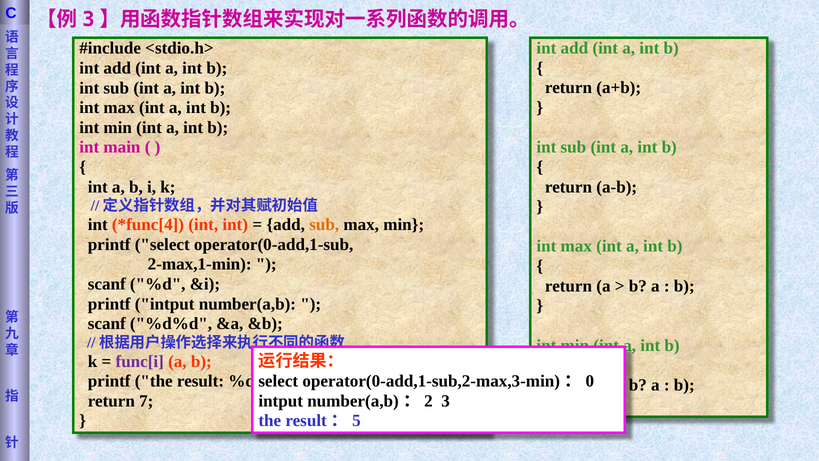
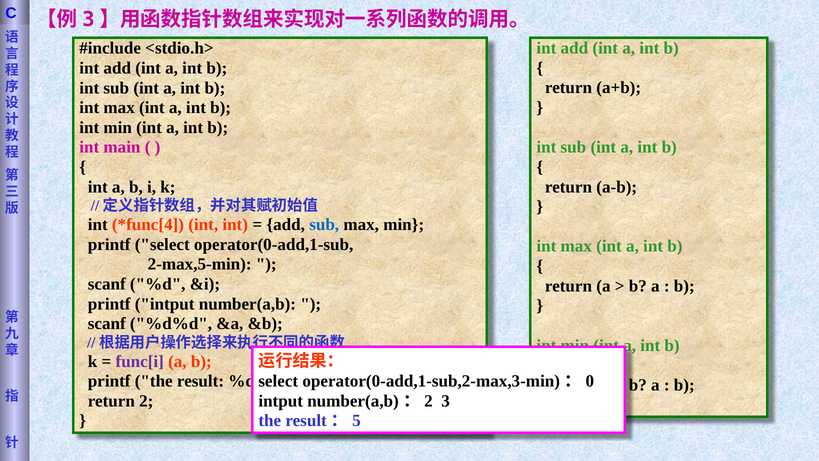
sub colour: orange -> blue (324, 224)
2-max,1-min: 2-max,1-min -> 2-max,5-min (200, 264)
7: 7 -> 2 (146, 401)
